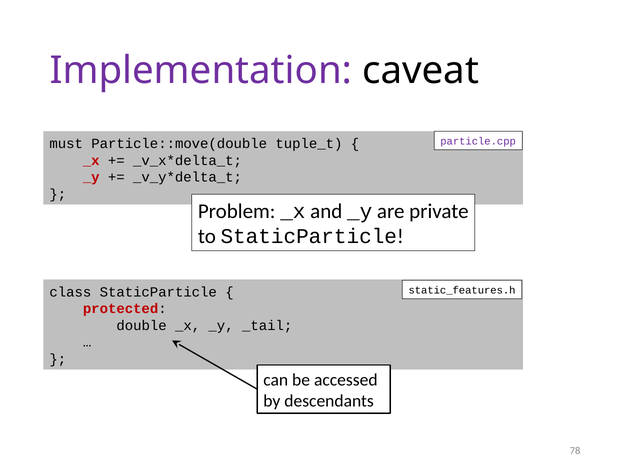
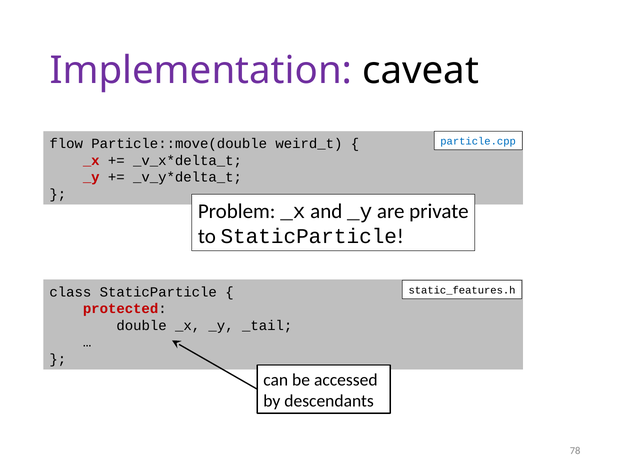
particle.cpp colour: purple -> blue (478, 141)
must: must -> flow (66, 144)
tuple_t: tuple_t -> weird_t (309, 144)
